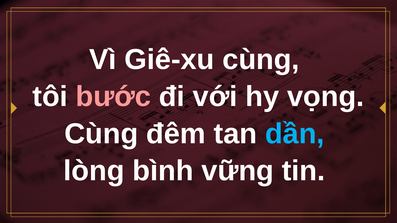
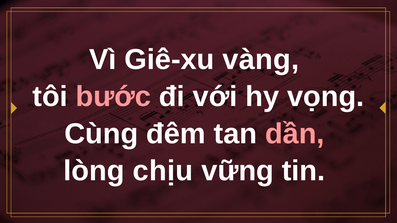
Giê-xu cùng: cùng -> vàng (261, 60)
dần colour: light blue -> pink (295, 134)
bình: bình -> chịu (163, 171)
